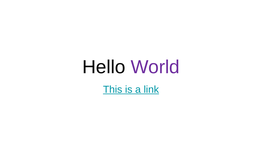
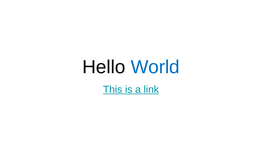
World colour: purple -> blue (155, 67)
